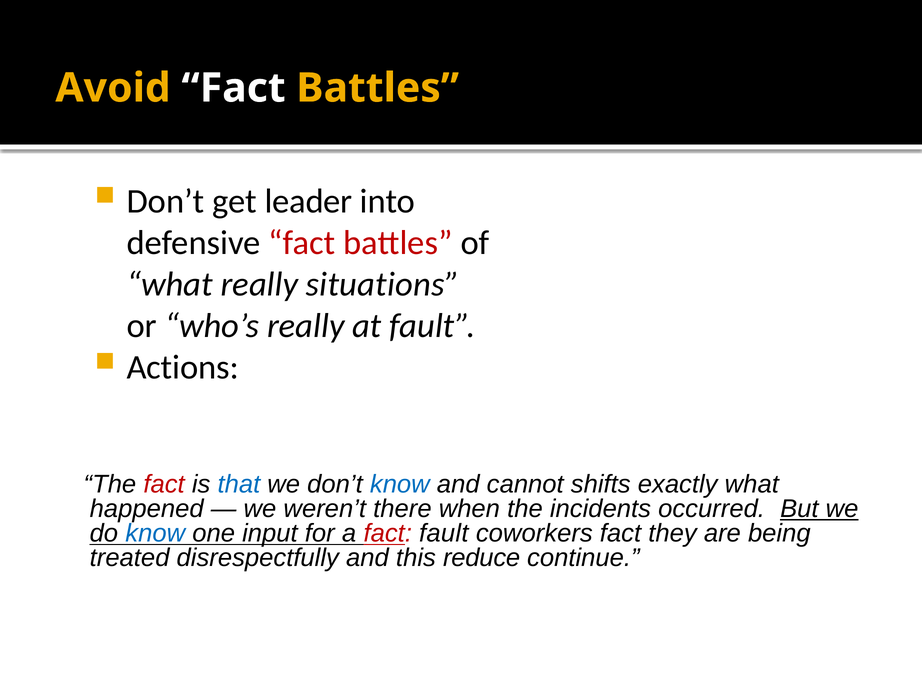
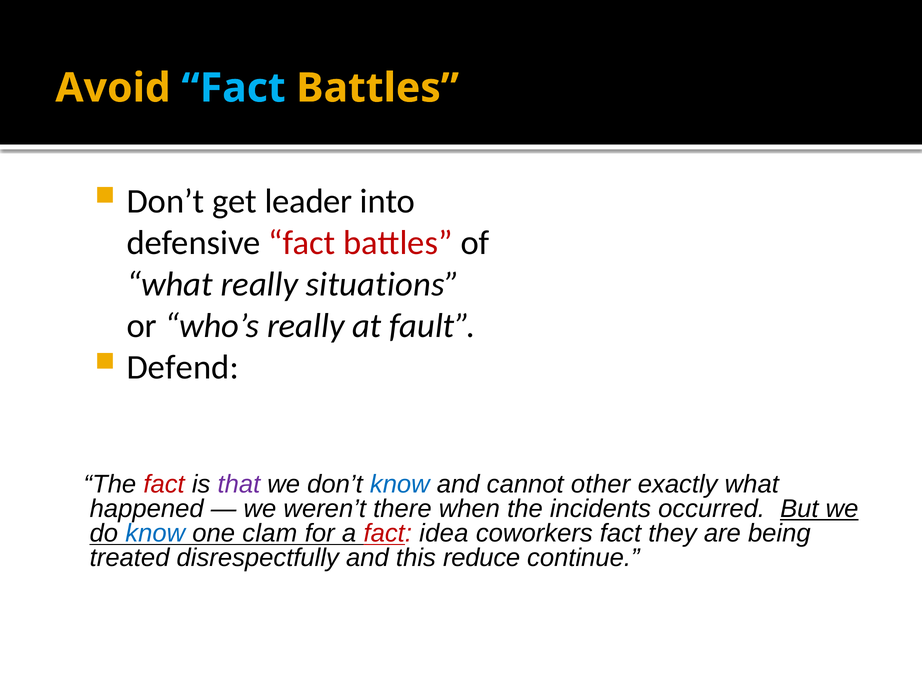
Fact colour: white -> light blue (234, 88)
Actions: Actions -> Defend (183, 368)
that colour: blue -> purple (239, 484)
shifts: shifts -> other (601, 484)
input: input -> clam (270, 534)
fact fault: fault -> idea (444, 534)
